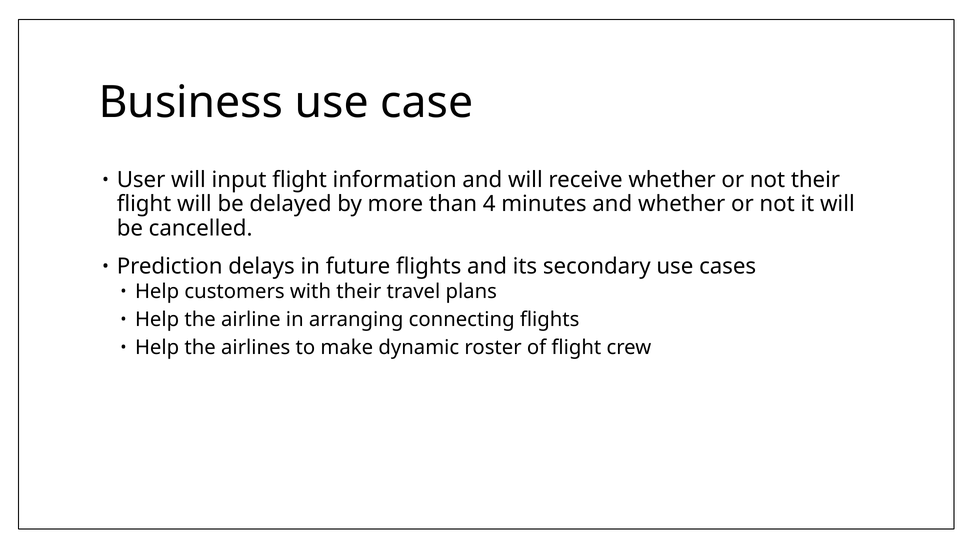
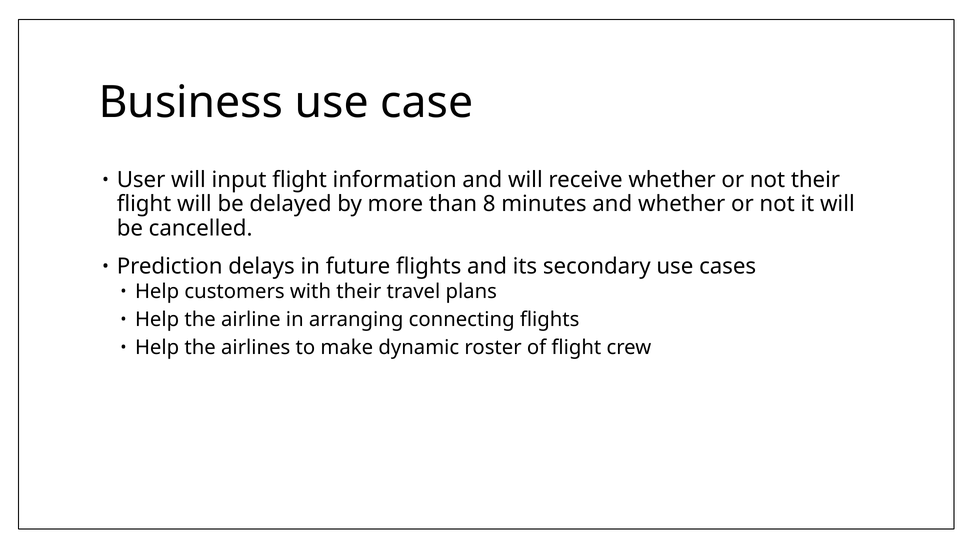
4: 4 -> 8 (489, 204)
